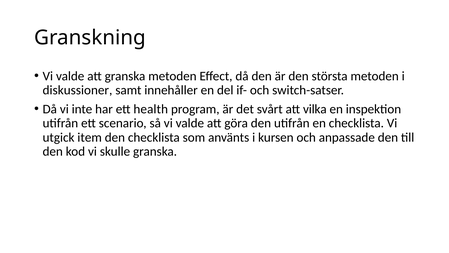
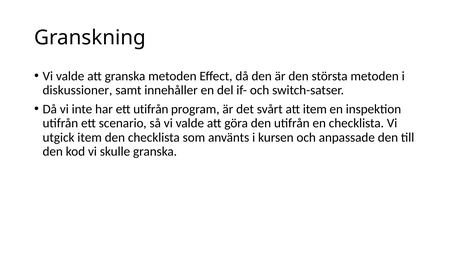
ett health: health -> utifrån (151, 109)
att vilka: vilka -> item (315, 109)
